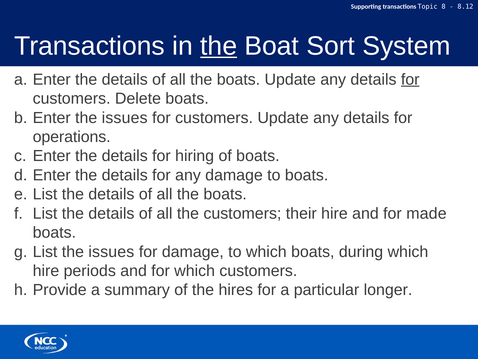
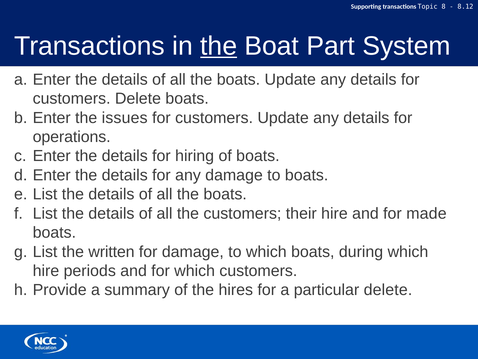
Sort: Sort -> Part (331, 46)
for underline: present -> none (410, 79)
List the issues: issues -> written (111, 251)
particular longer: longer -> delete (388, 290)
